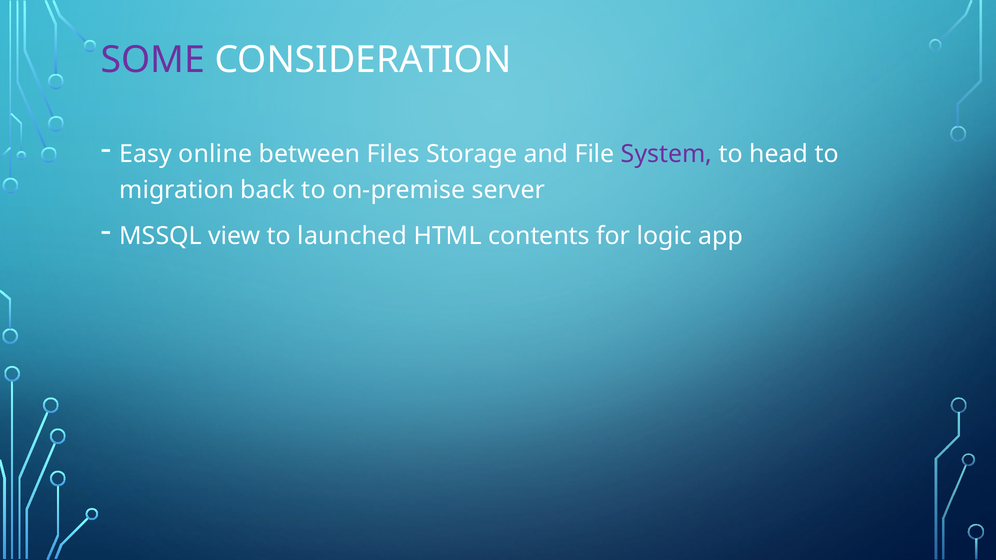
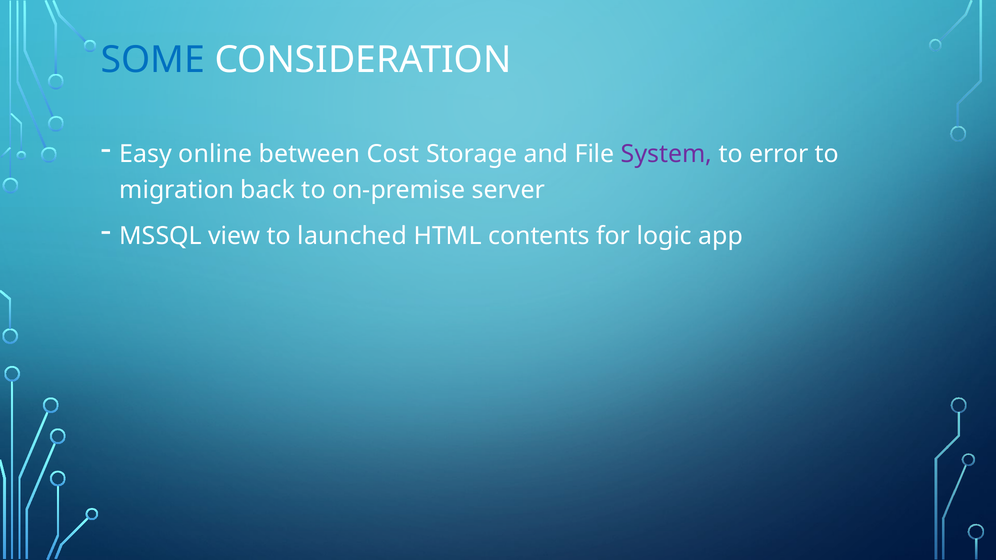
SOME colour: purple -> blue (153, 60)
Files: Files -> Cost (393, 154)
head: head -> error (779, 154)
